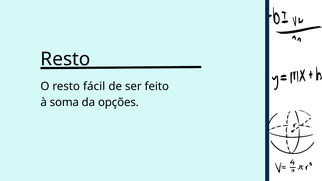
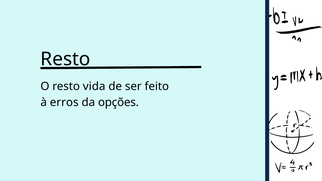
fácil: fácil -> vida (94, 86)
soma: soma -> erros (64, 102)
